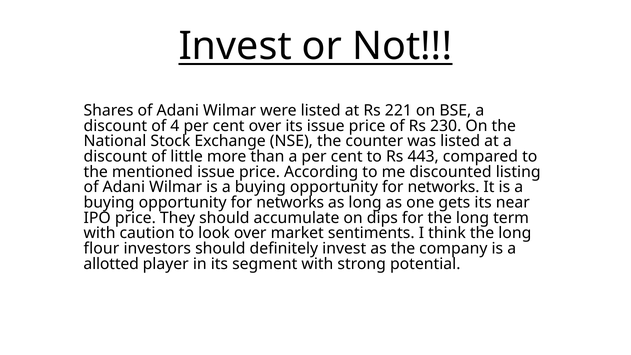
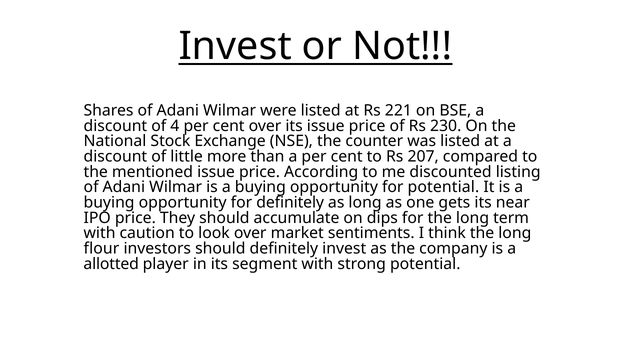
443: 443 -> 207 (423, 157)
networks: networks -> potential (443, 187)
networks: networks -> definitely (290, 203)
